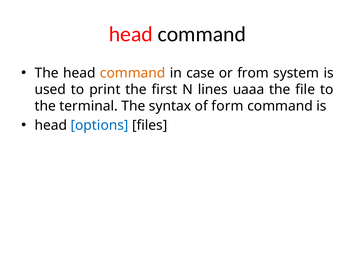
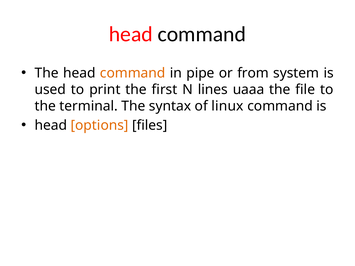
case: case -> pipe (200, 73)
form: form -> linux (227, 106)
options colour: blue -> orange (100, 125)
